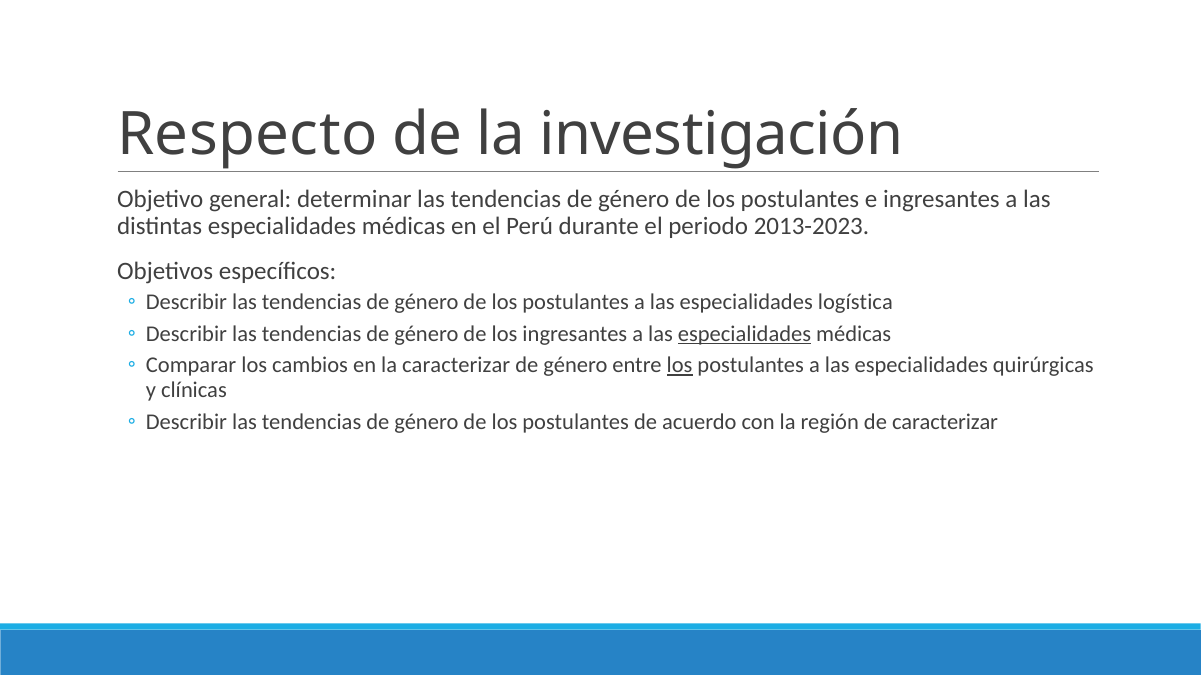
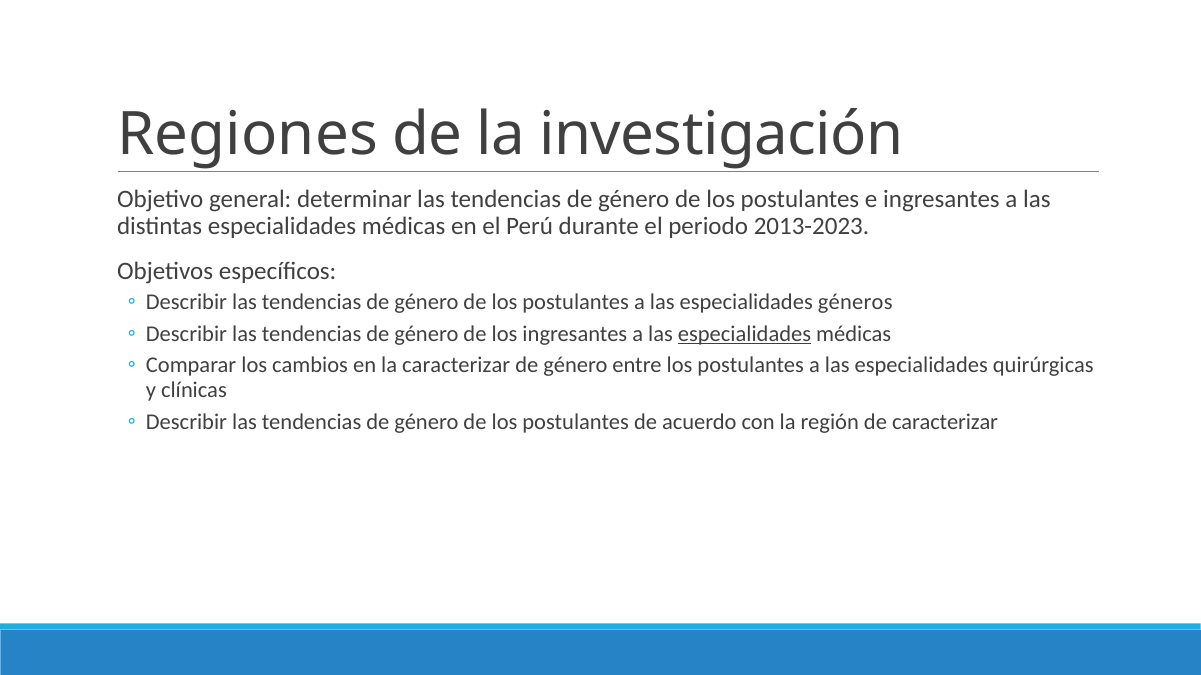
Respecto: Respecto -> Regiones (247, 135)
logística: logística -> géneros (855, 302)
los underline: present -> none (680, 366)
